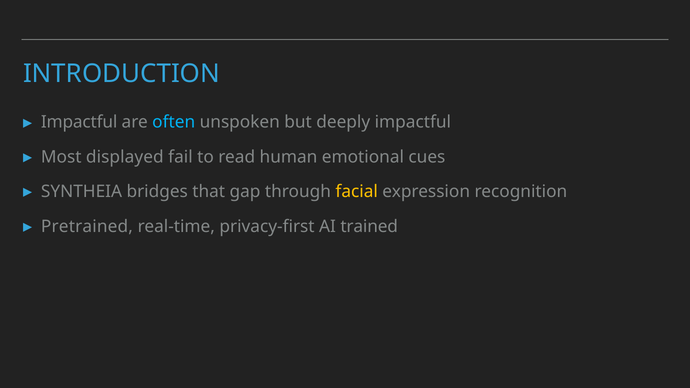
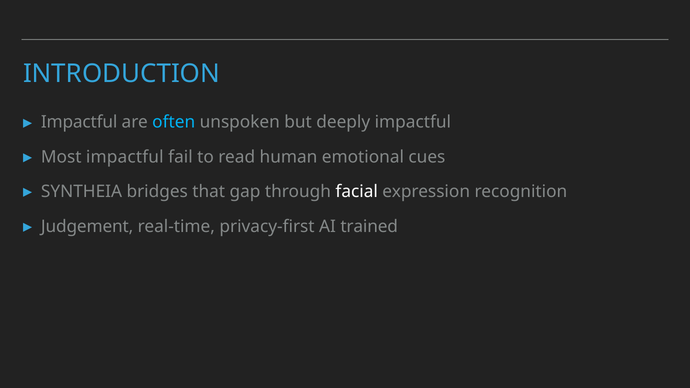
Most displayed: displayed -> impactful (125, 157)
facial colour: yellow -> white (357, 192)
Pretrained: Pretrained -> Judgement (87, 226)
